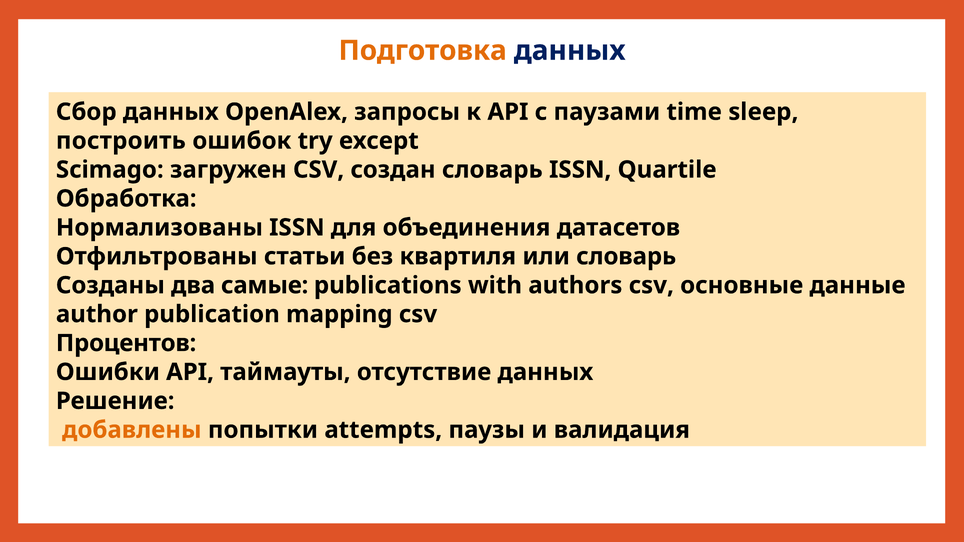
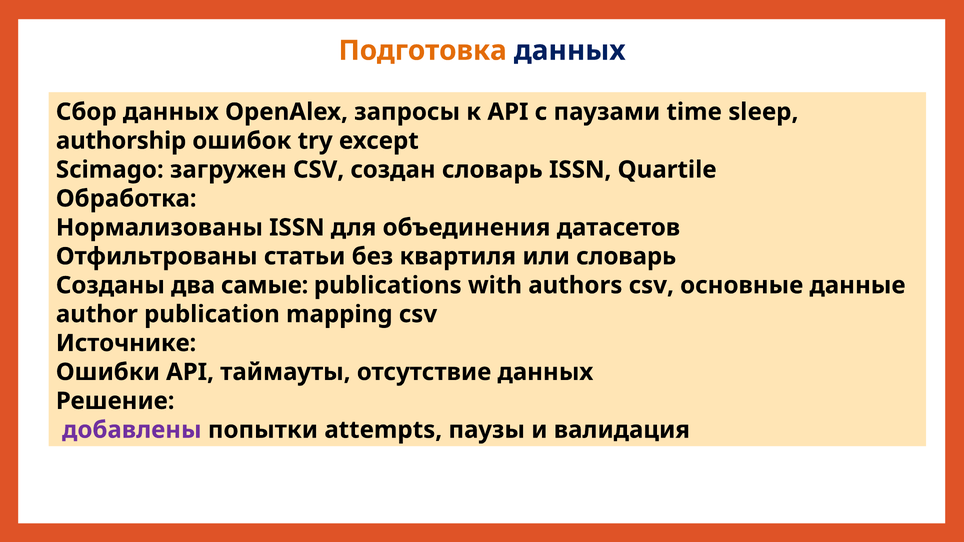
построить: построить -> authorship (121, 141)
Процентов: Процентов -> Источнике (126, 343)
добавлены colour: orange -> purple (132, 430)
